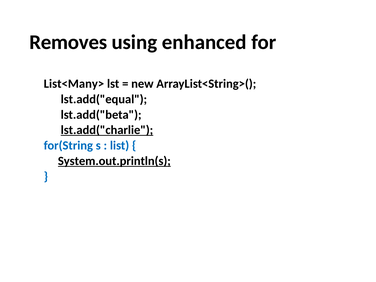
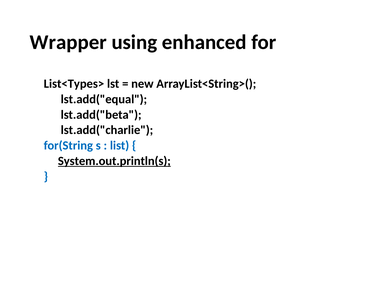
Removes: Removes -> Wrapper (68, 42)
List<Many>: List<Many> -> List<Types> (74, 84)
lst.add("charlie underline: present -> none (107, 130)
